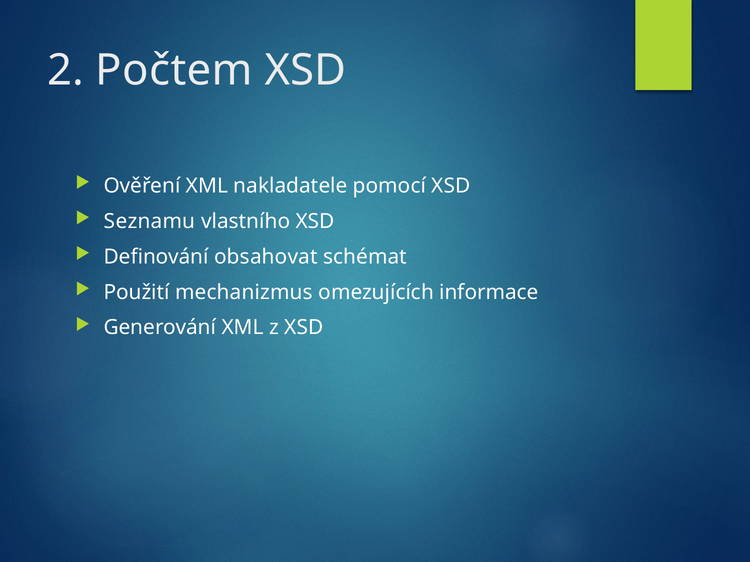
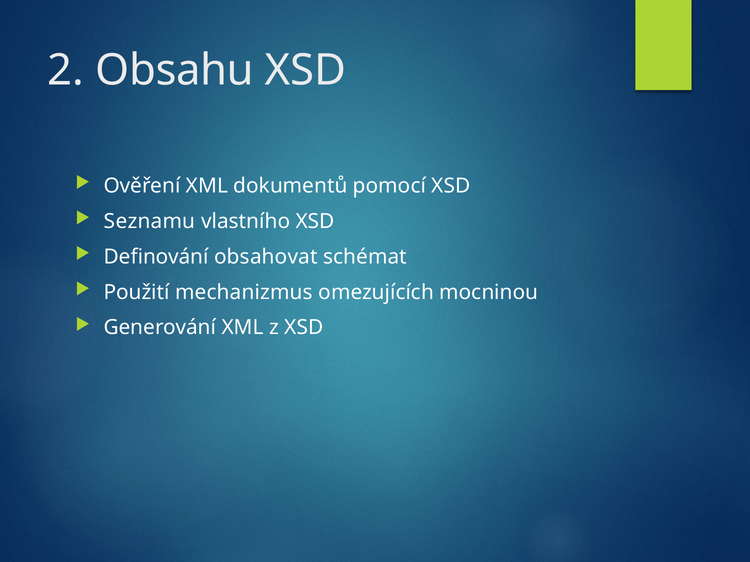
Počtem: Počtem -> Obsahu (175, 70)
nakladatele: nakladatele -> dokumentů (290, 186)
informace: informace -> mocninou (489, 292)
